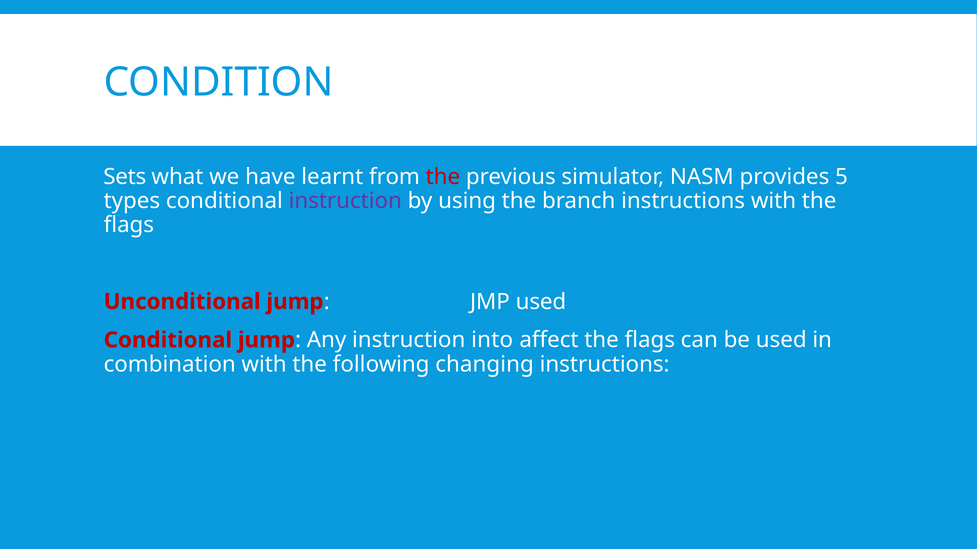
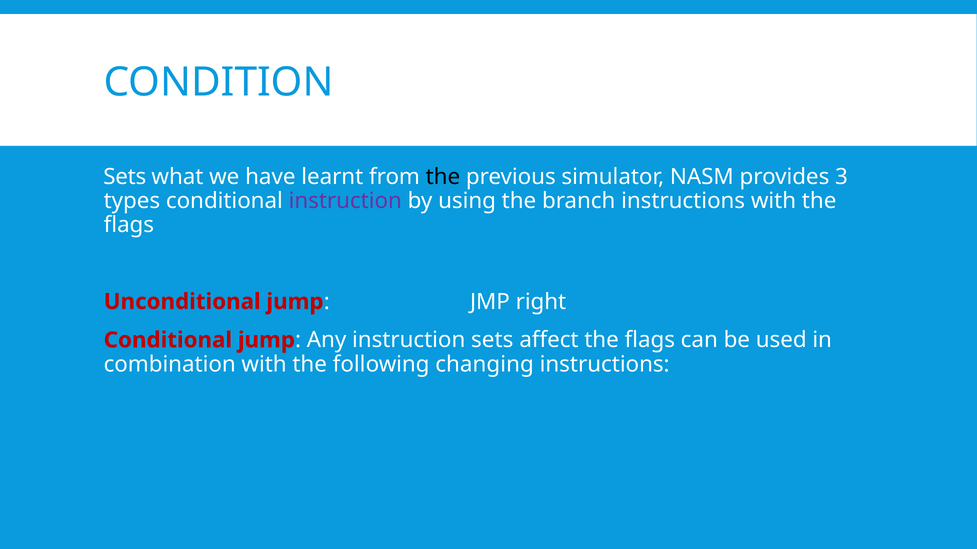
the colour: red -> black (443, 177)
5: 5 -> 3 (842, 177)
JMP used: used -> right (541, 302)
instruction into: into -> sets (492, 340)
